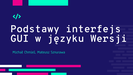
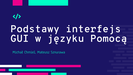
Wersji: Wersji -> Pomocą (109, 38)
